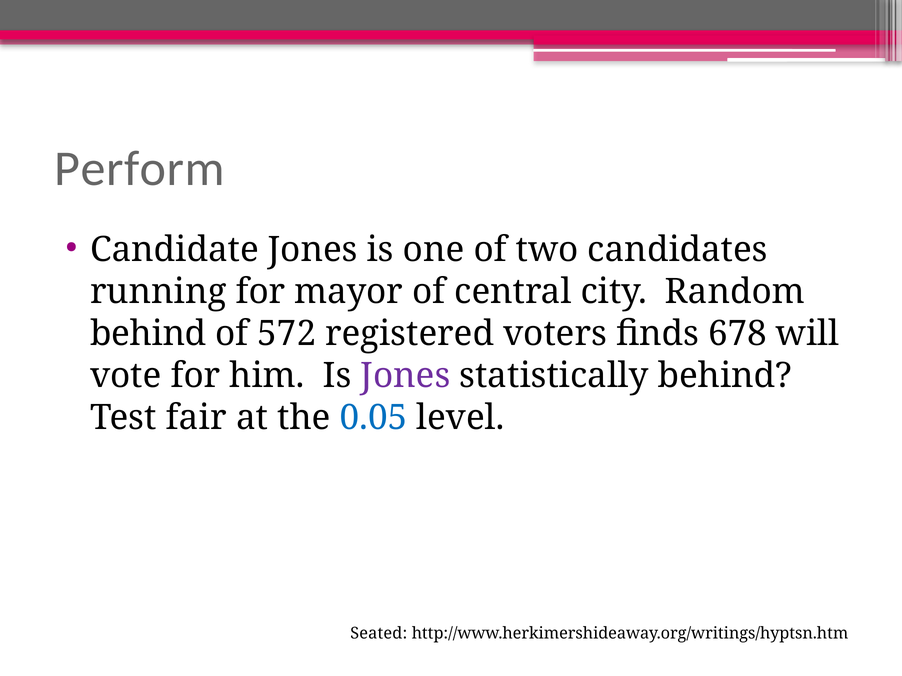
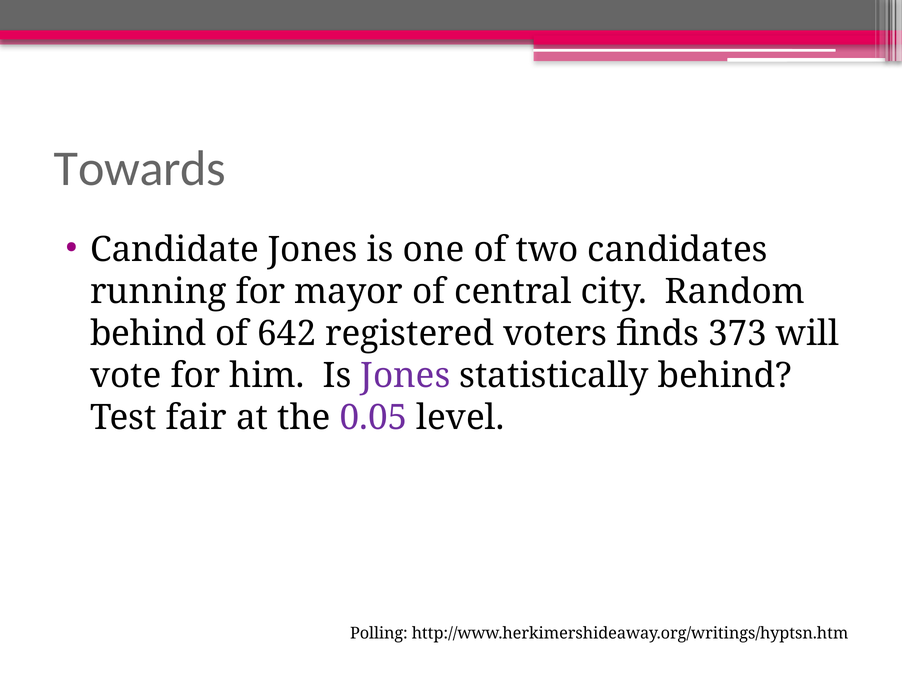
Perform: Perform -> Towards (140, 169)
572: 572 -> 642 (287, 334)
678: 678 -> 373 (738, 334)
0.05 colour: blue -> purple (374, 418)
Seated: Seated -> Polling (379, 634)
